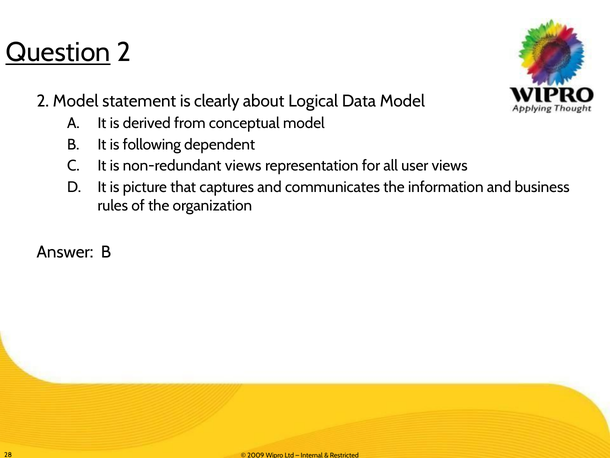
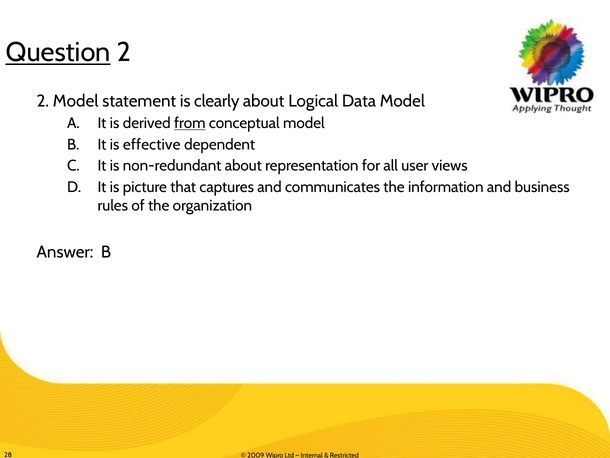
from underline: none -> present (190, 123)
following: following -> effective (152, 144)
non-redundant views: views -> about (243, 166)
